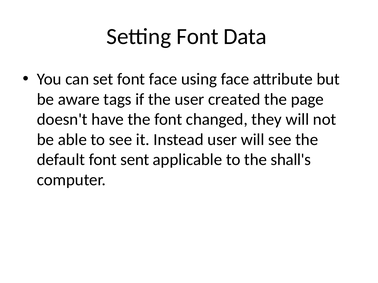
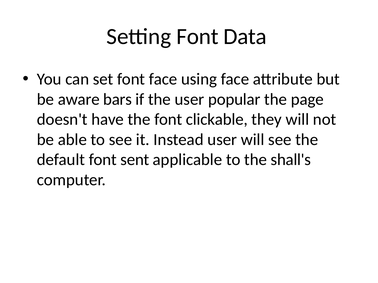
tags: tags -> bars (118, 99)
created: created -> popular (234, 99)
changed: changed -> clickable (217, 120)
